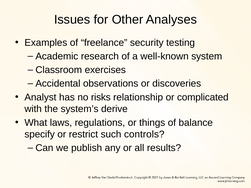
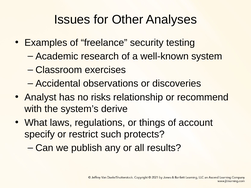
complicated: complicated -> recommend (203, 97)
balance: balance -> account (196, 123)
controls: controls -> protects (144, 134)
